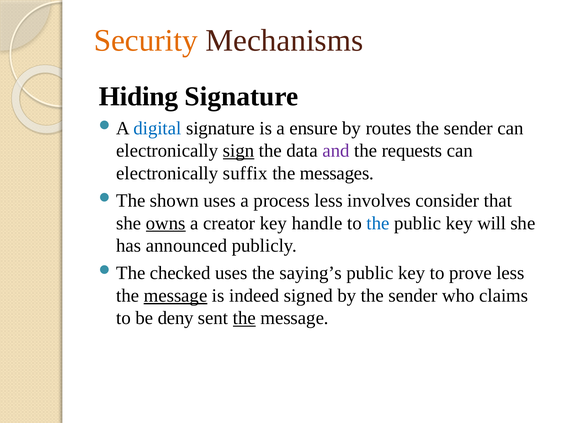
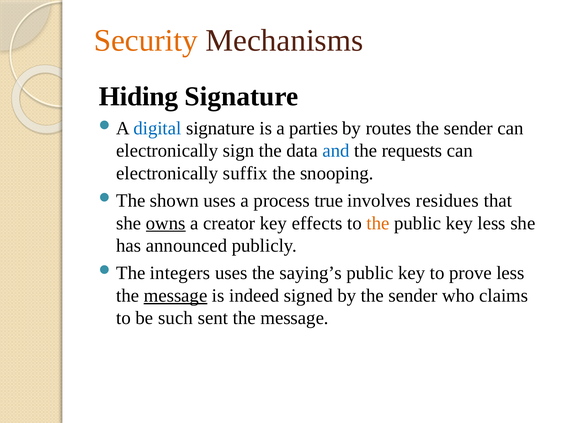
ensure: ensure -> parties (314, 128)
sign underline: present -> none (239, 151)
and colour: purple -> blue (336, 151)
messages: messages -> snooping (337, 173)
process less: less -> true (329, 200)
consider: consider -> residues (447, 200)
handle: handle -> effects (317, 223)
the colour: blue -> orange (378, 223)
key will: will -> less (492, 223)
checked: checked -> integers (180, 273)
deny: deny -> such (176, 318)
the underline: present -> none (244, 318)
